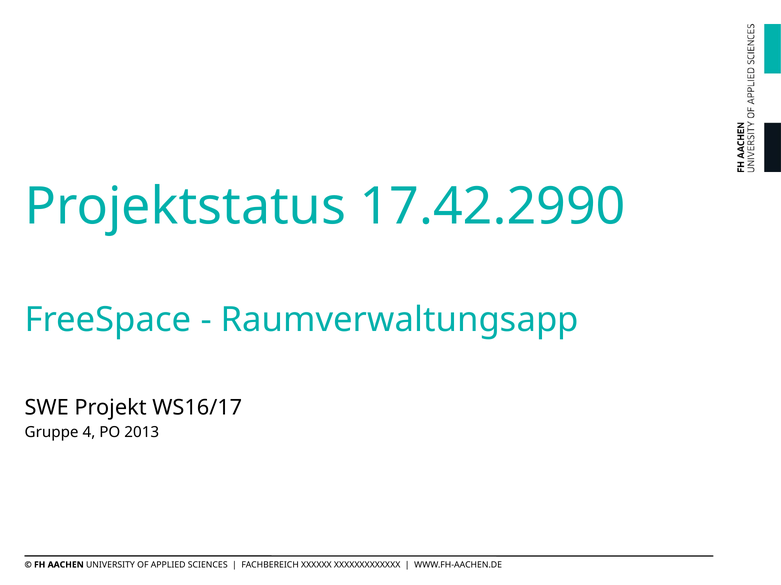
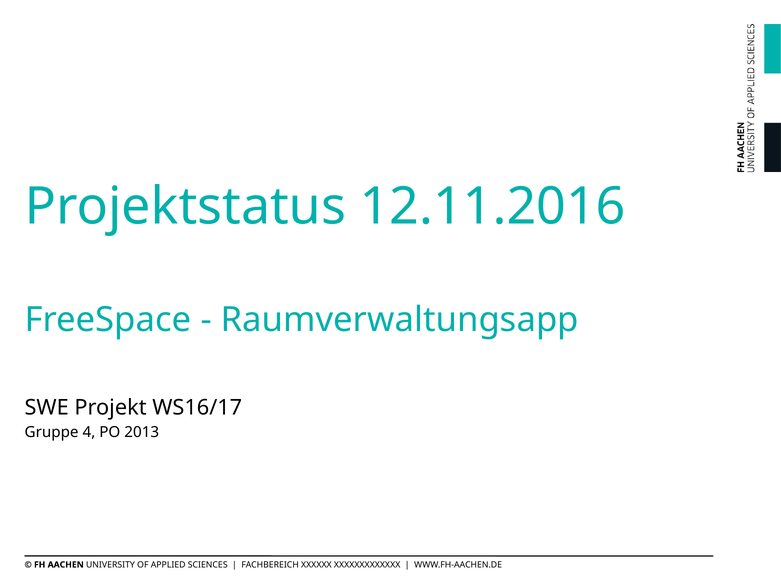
17.42.2990: 17.42.2990 -> 12.11.2016 (493, 207)
